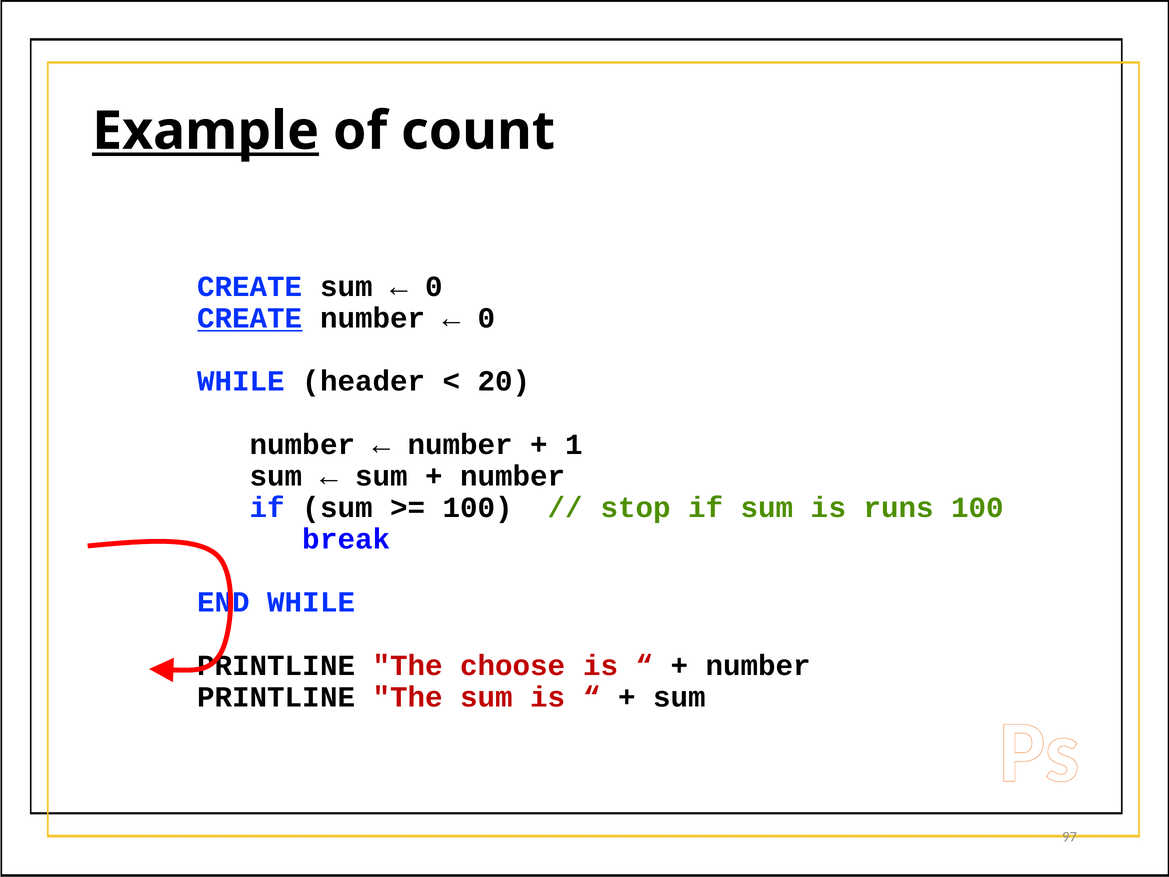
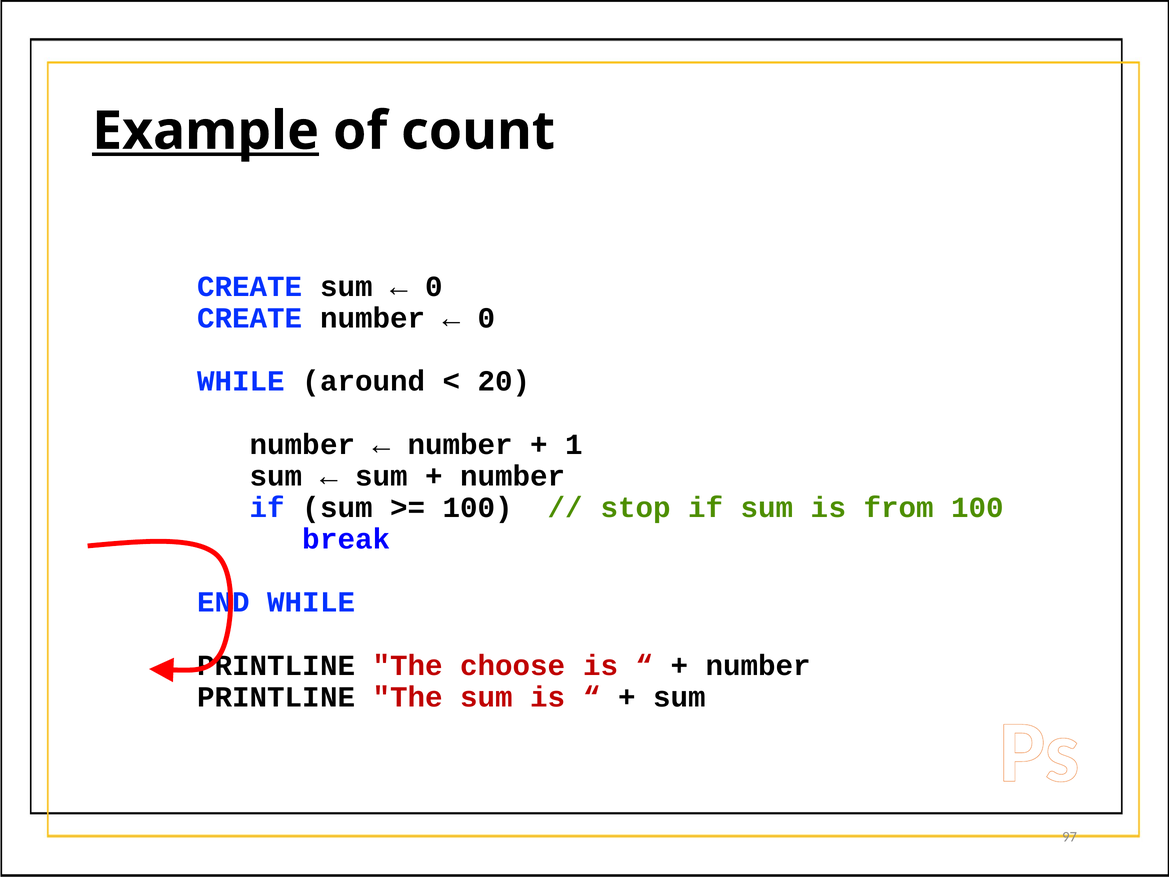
CREATE underline: present -> none (250, 318)
header: header -> around (364, 381)
runs: runs -> from (899, 507)
